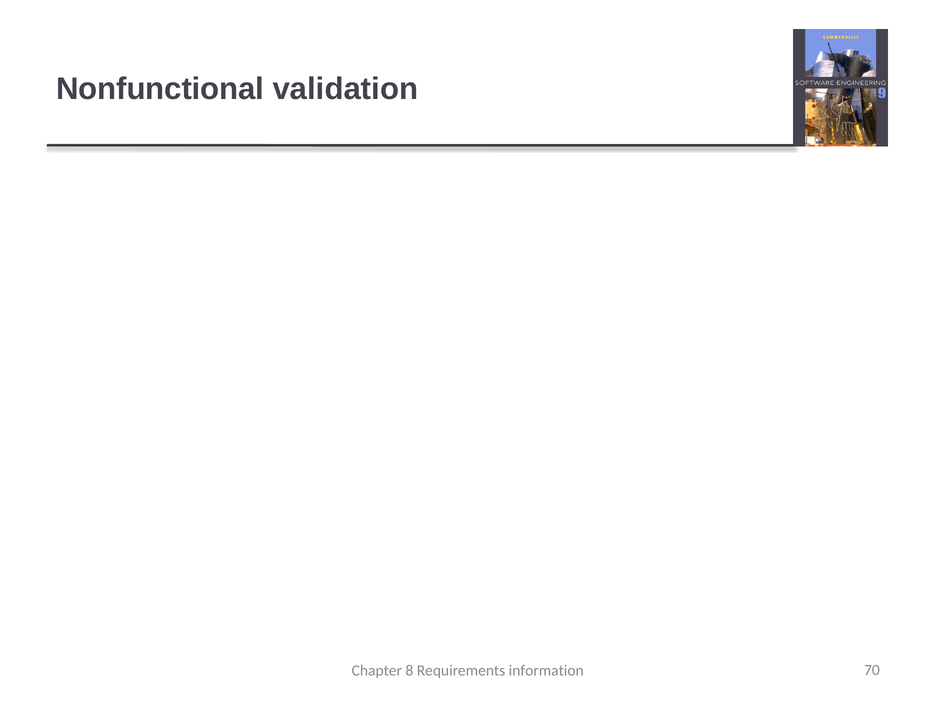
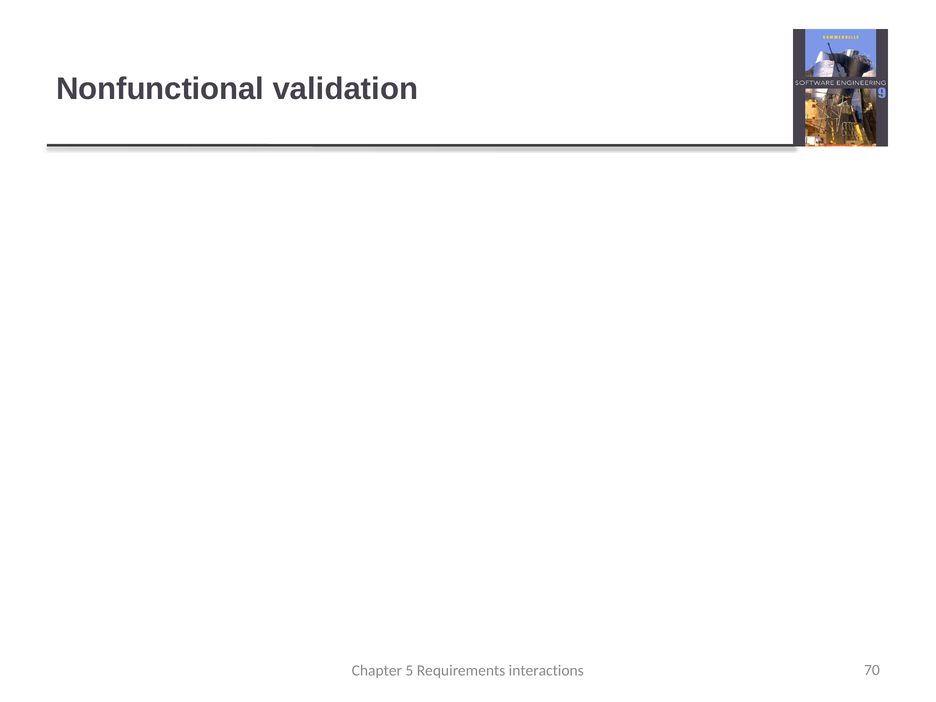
8: 8 -> 5 (409, 670)
information: information -> interactions (546, 670)
